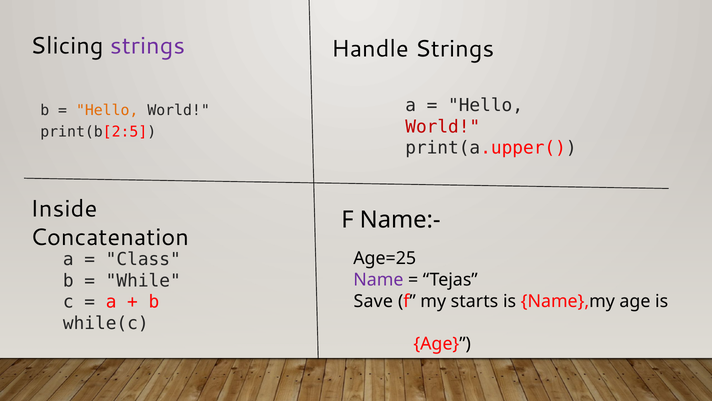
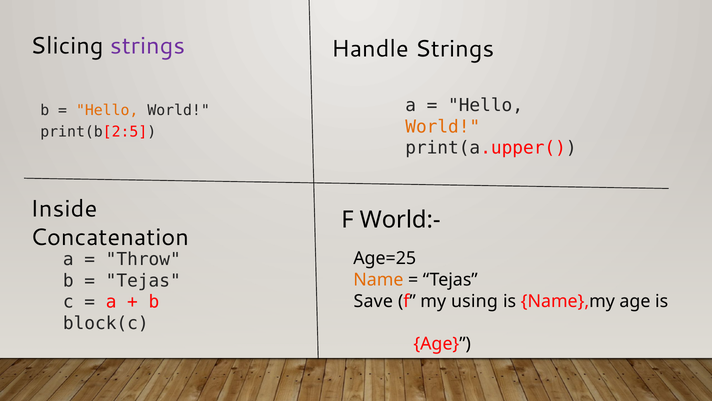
World colour: red -> orange (443, 126)
Name:-: Name:- -> World:- (400, 220)
Class: Class -> Throw (143, 259)
While: While -> Tejas (143, 280)
Name colour: purple -> orange (378, 279)
starts: starts -> using (474, 301)
while(c: while(c -> block(c (106, 323)
